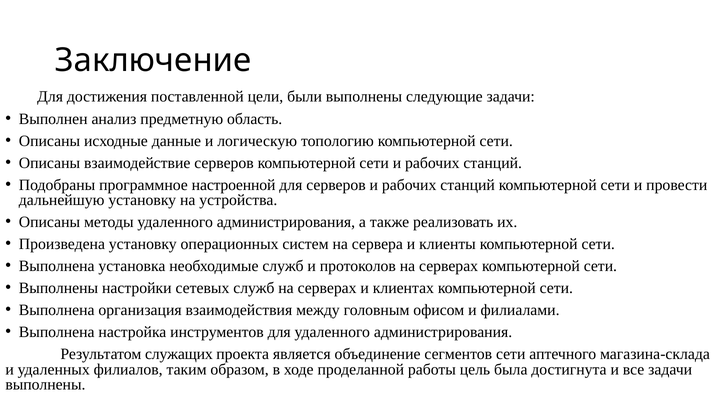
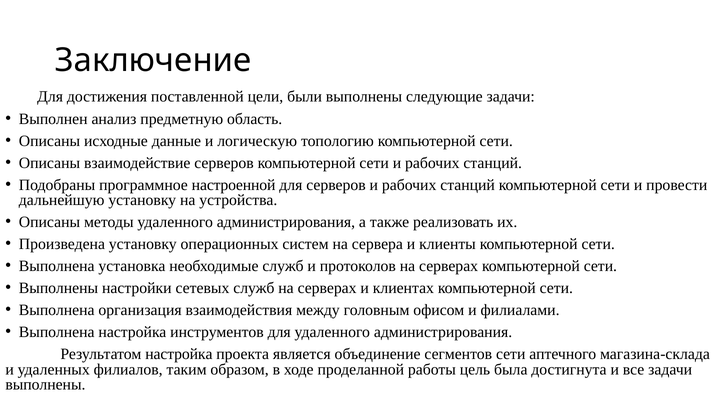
Результатом служащих: служащих -> настройка (179, 354)
